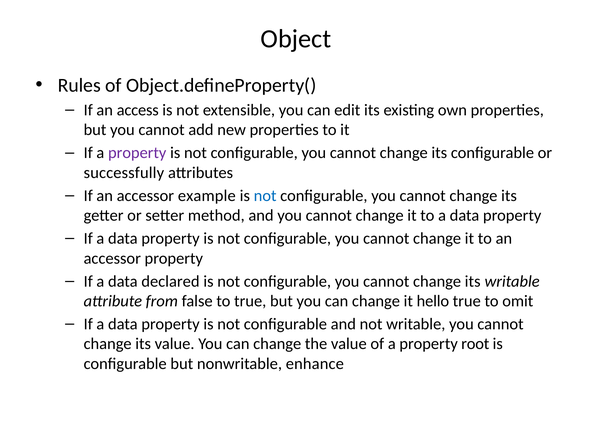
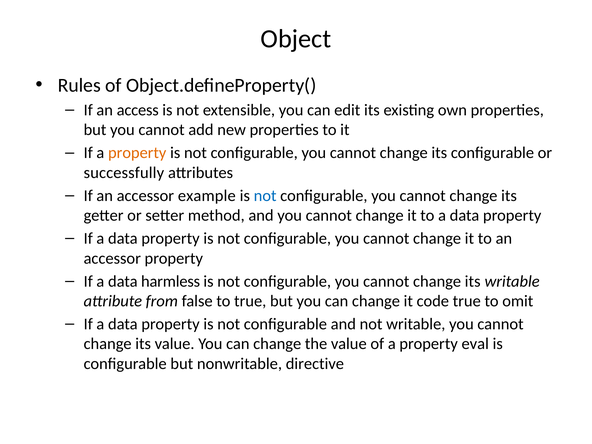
property colour: purple -> orange (137, 153)
declared: declared -> harmless (171, 281)
hello: hello -> code (433, 301)
root: root -> eval (475, 344)
enhance: enhance -> directive (315, 364)
